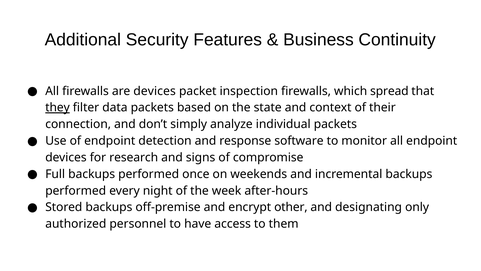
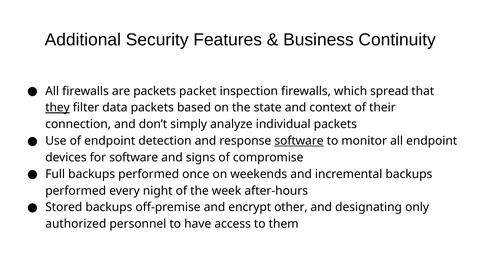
are devices: devices -> packets (155, 91)
software underline: none -> present (299, 141)
for research: research -> software (134, 157)
